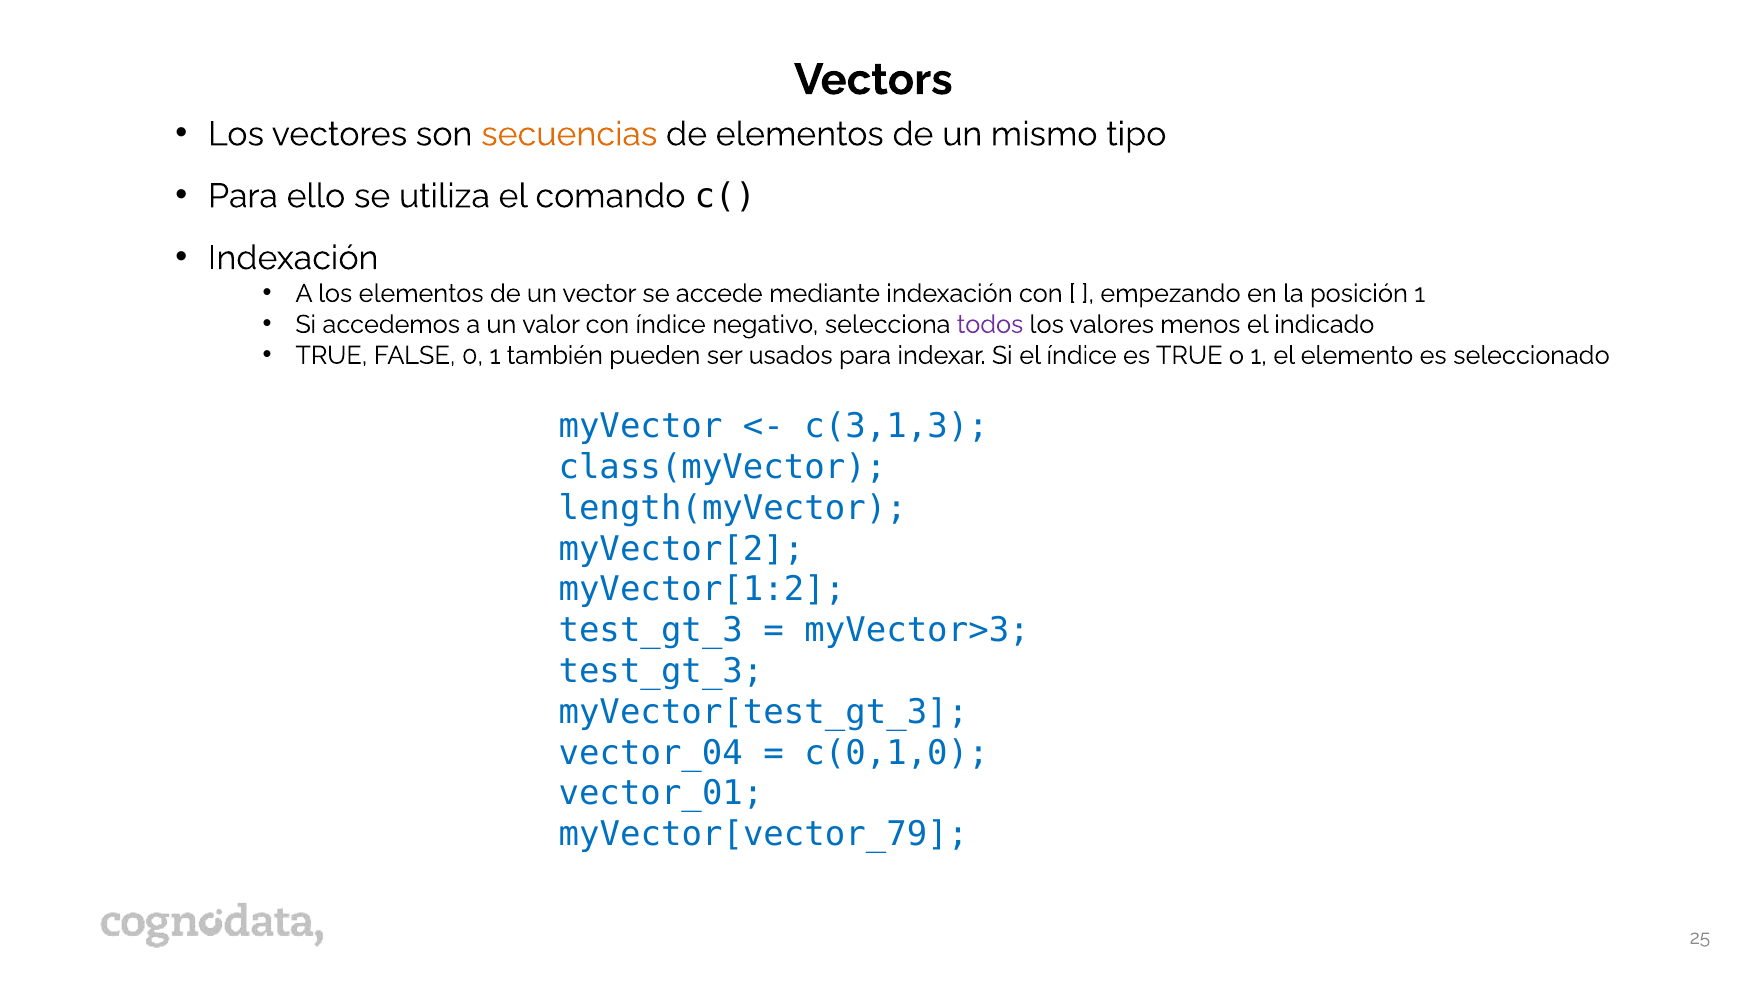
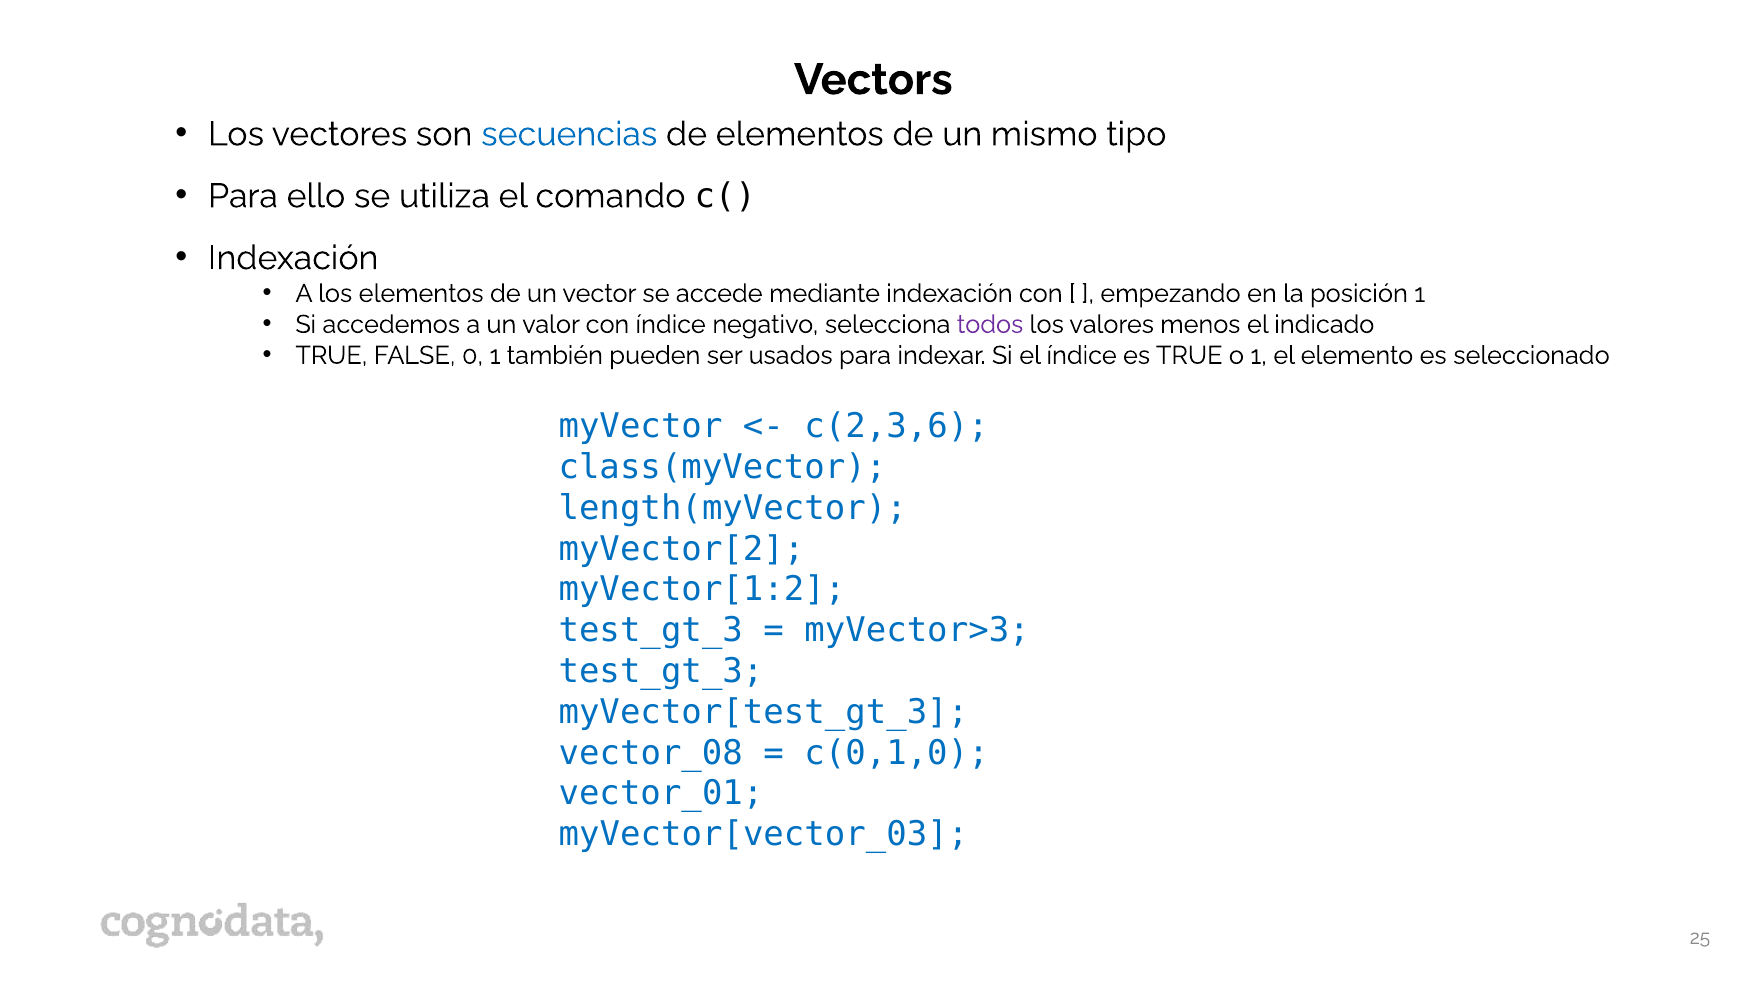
secuencias colour: orange -> blue (569, 134)
c(3,1,3: c(3,1,3 -> c(2,3,6 (897, 426)
vector_04: vector_04 -> vector_08 (651, 753)
myVector[vector_79: myVector[vector_79 -> myVector[vector_03 (763, 834)
